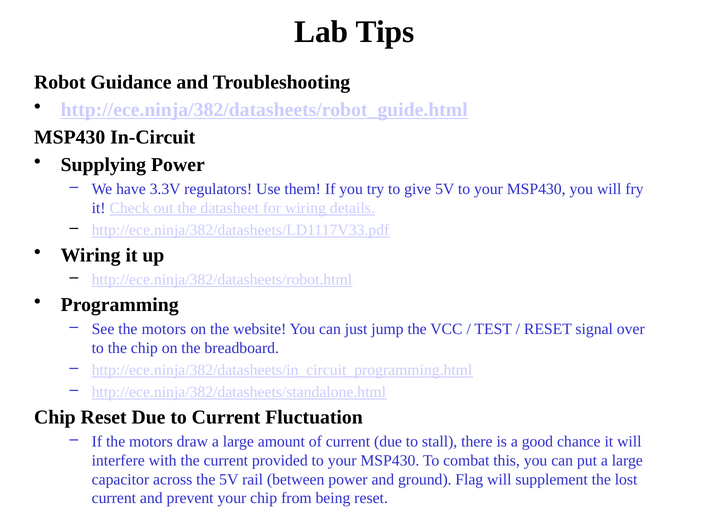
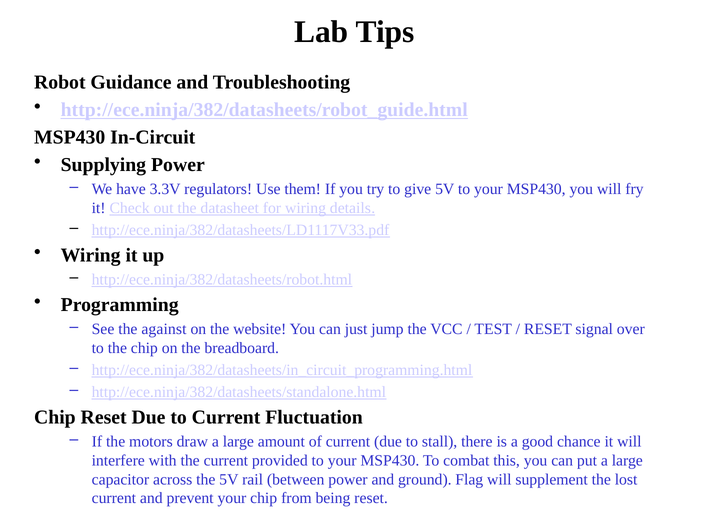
See the motors: motors -> against (164, 330)
